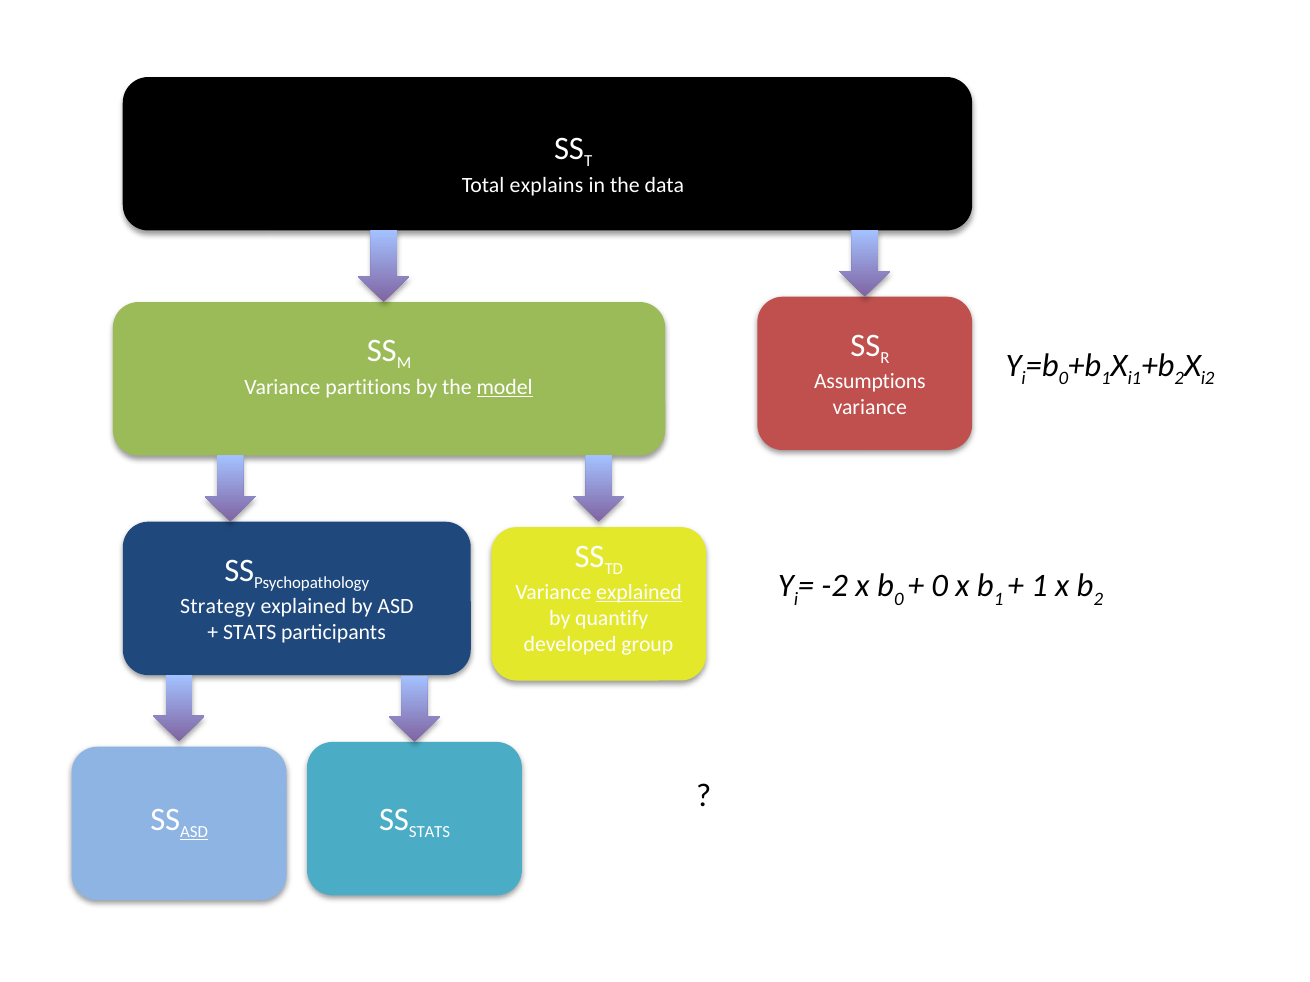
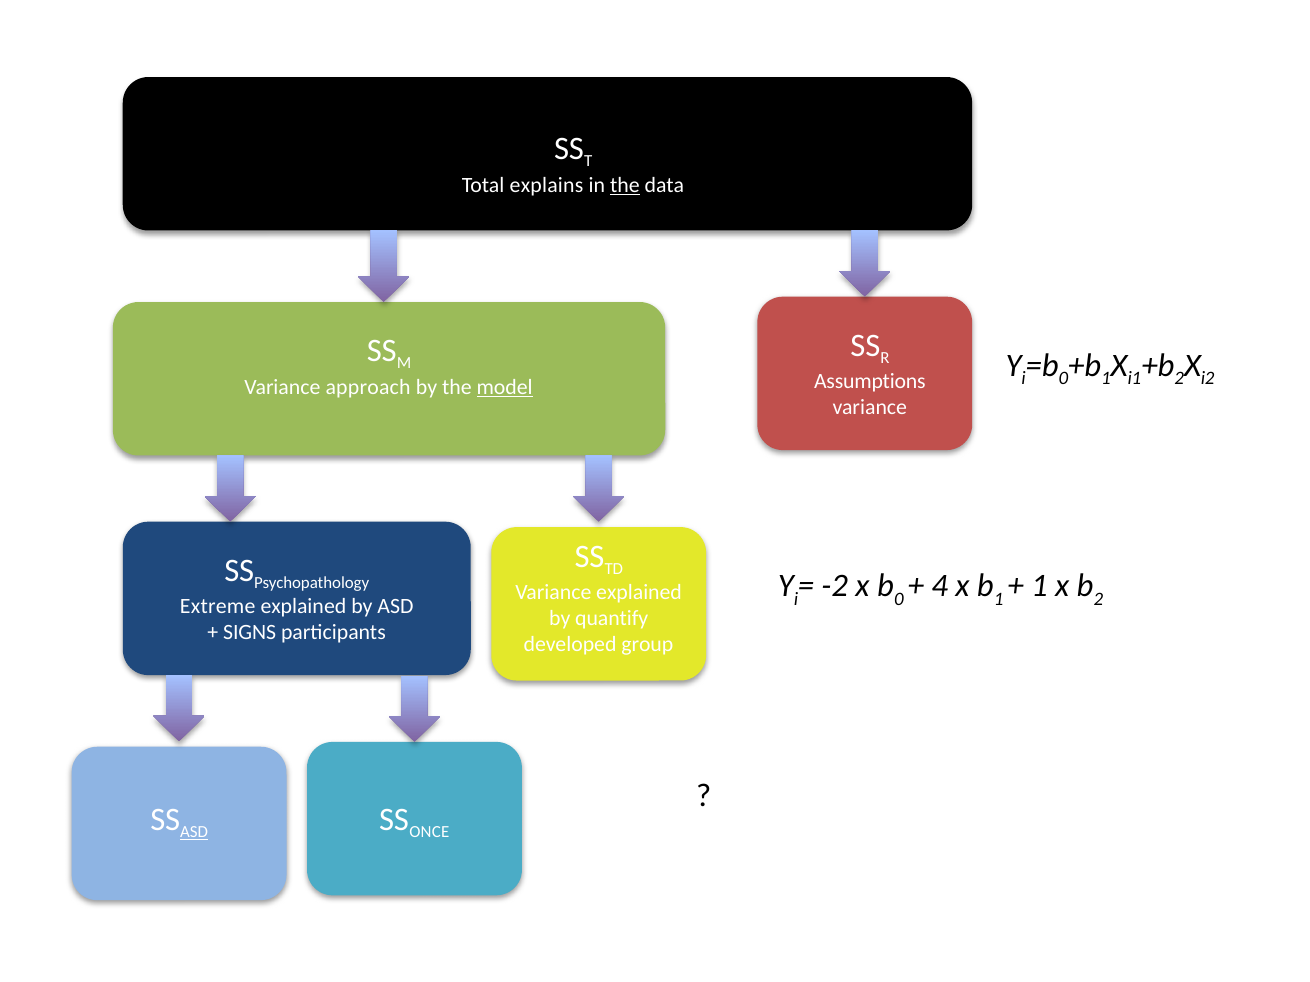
the underline: none -> present (625, 185)
partitions: partitions -> approach (368, 387)
0: 0 -> 4 (940, 586)
explained underline: present -> none (639, 593)
Strategy: Strategy -> Extreme (218, 607)
STATS: STATS -> SIGNS (250, 633)
STATS: STATS -> ONCE (429, 833)
